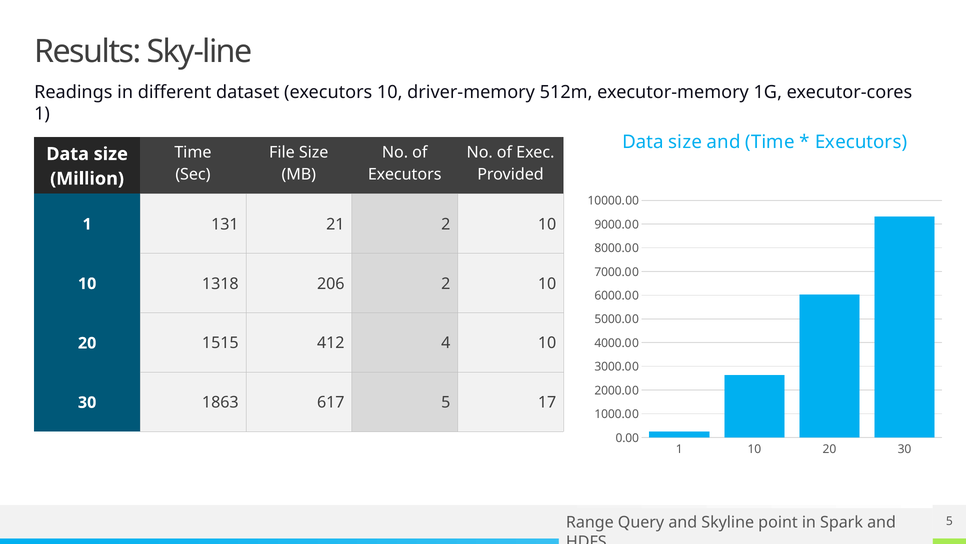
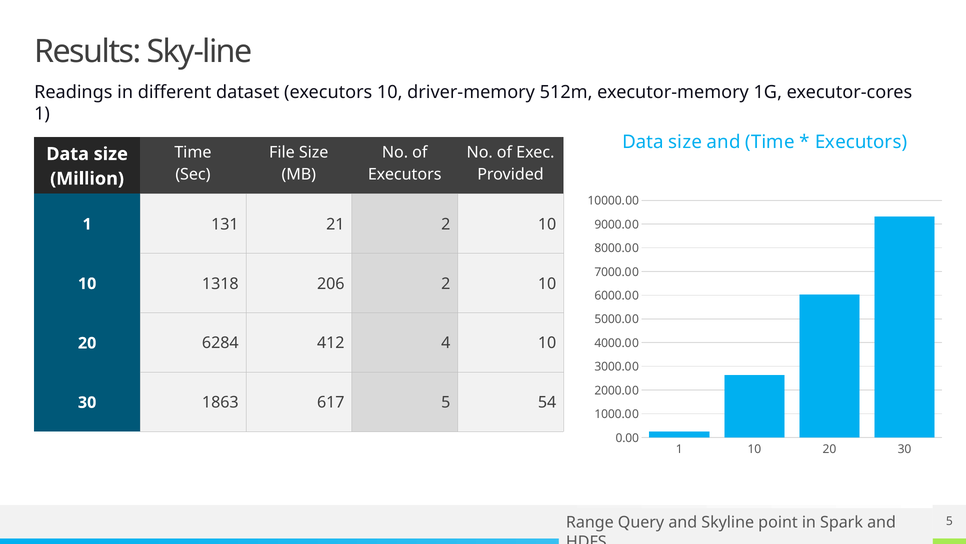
1515: 1515 -> 6284 (220, 343)
17: 17 -> 54 (547, 402)
